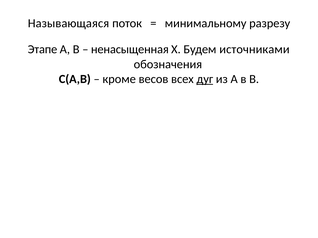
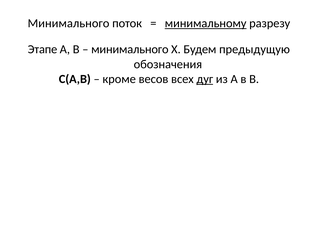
Называющаяся: Называющаяся -> Минимального (69, 23)
минимальному underline: none -> present (206, 23)
ненасыщенная: ненасыщенная -> минимального (130, 50)
источниками: источниками -> предыдущую (255, 50)
